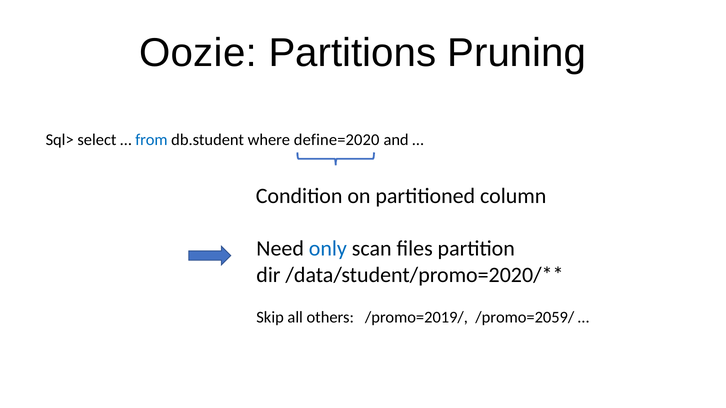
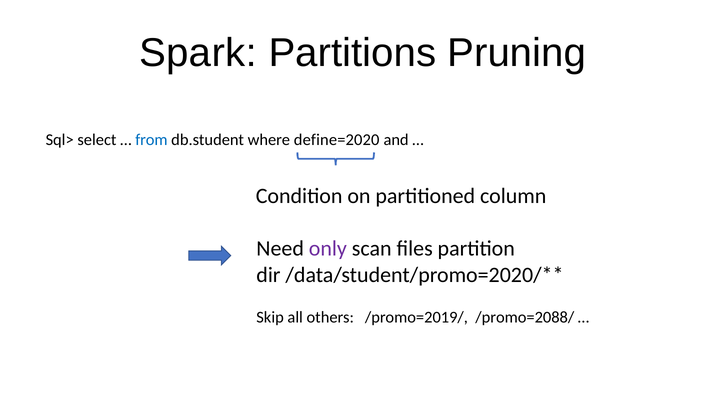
Oozie: Oozie -> Spark (198, 53)
only colour: blue -> purple (328, 249)
/promo=2059/: /promo=2059/ -> /promo=2088/ (525, 317)
